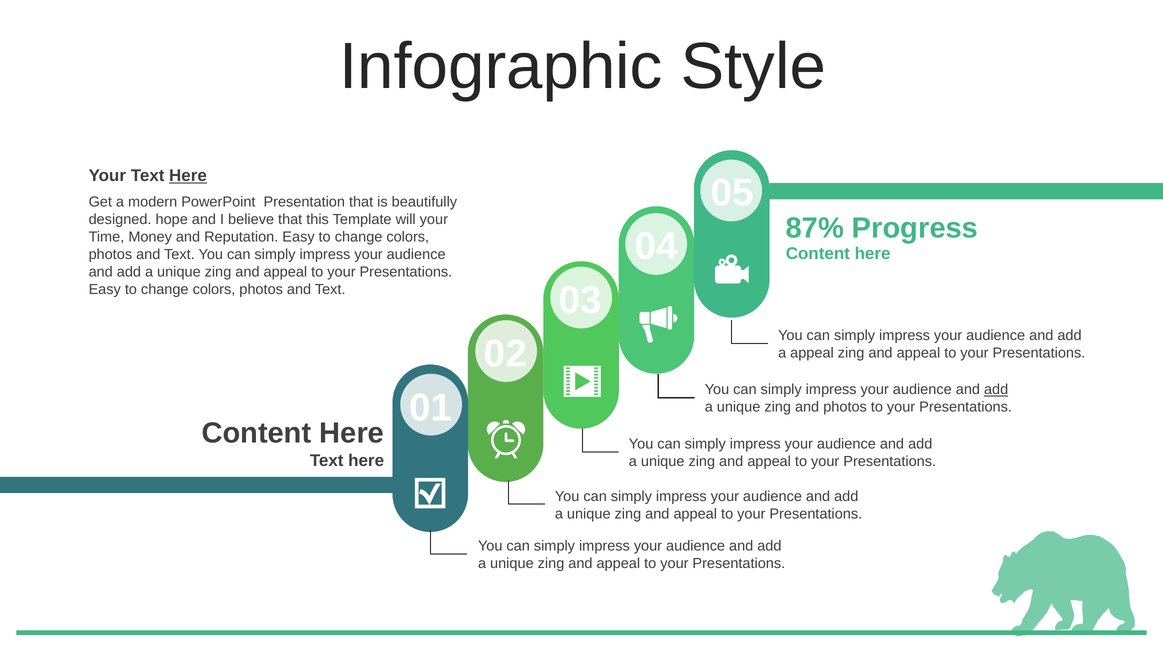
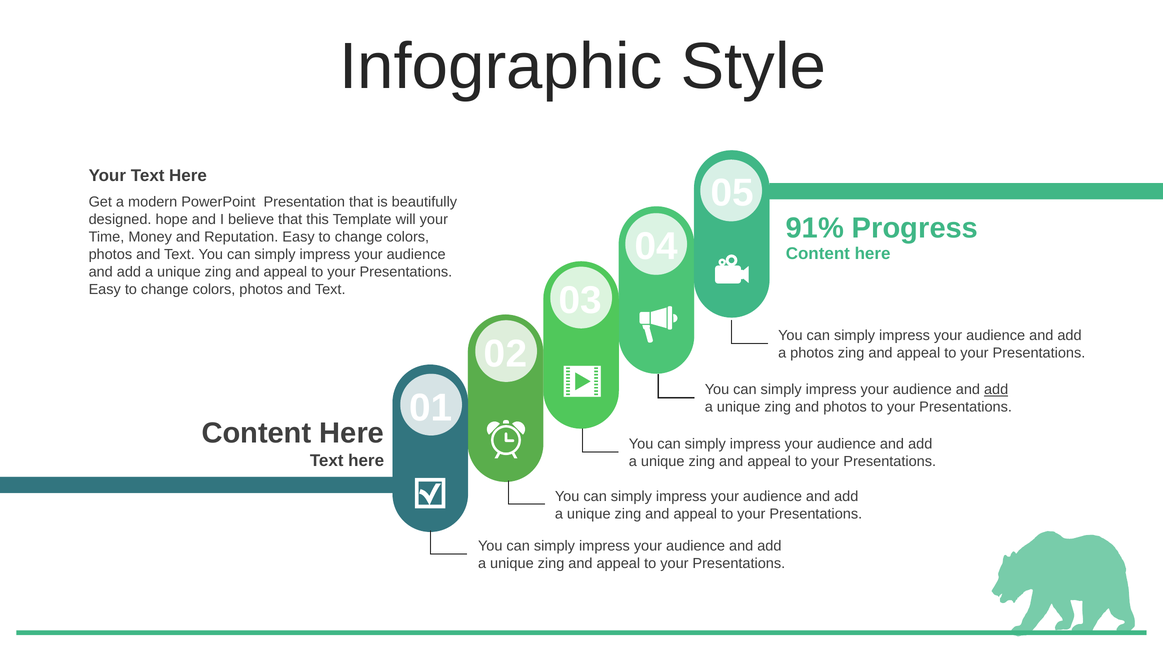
Here underline: present -> none (188, 176)
87%: 87% -> 91% (815, 228)
a appeal: appeal -> photos (812, 353)
